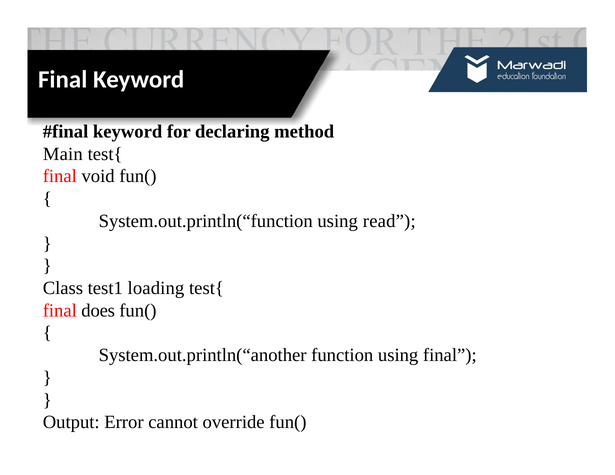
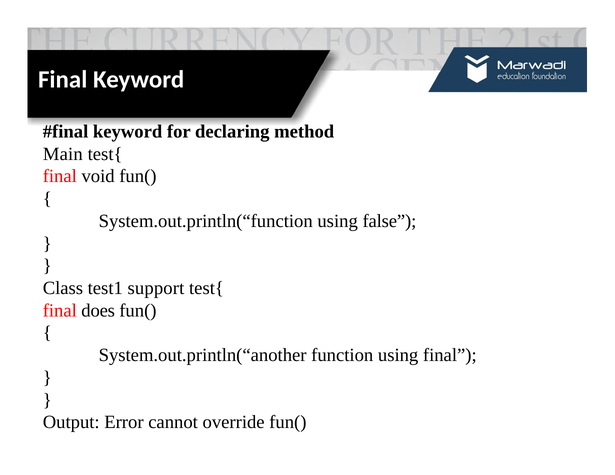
read: read -> false (389, 221)
loading: loading -> support (156, 288)
